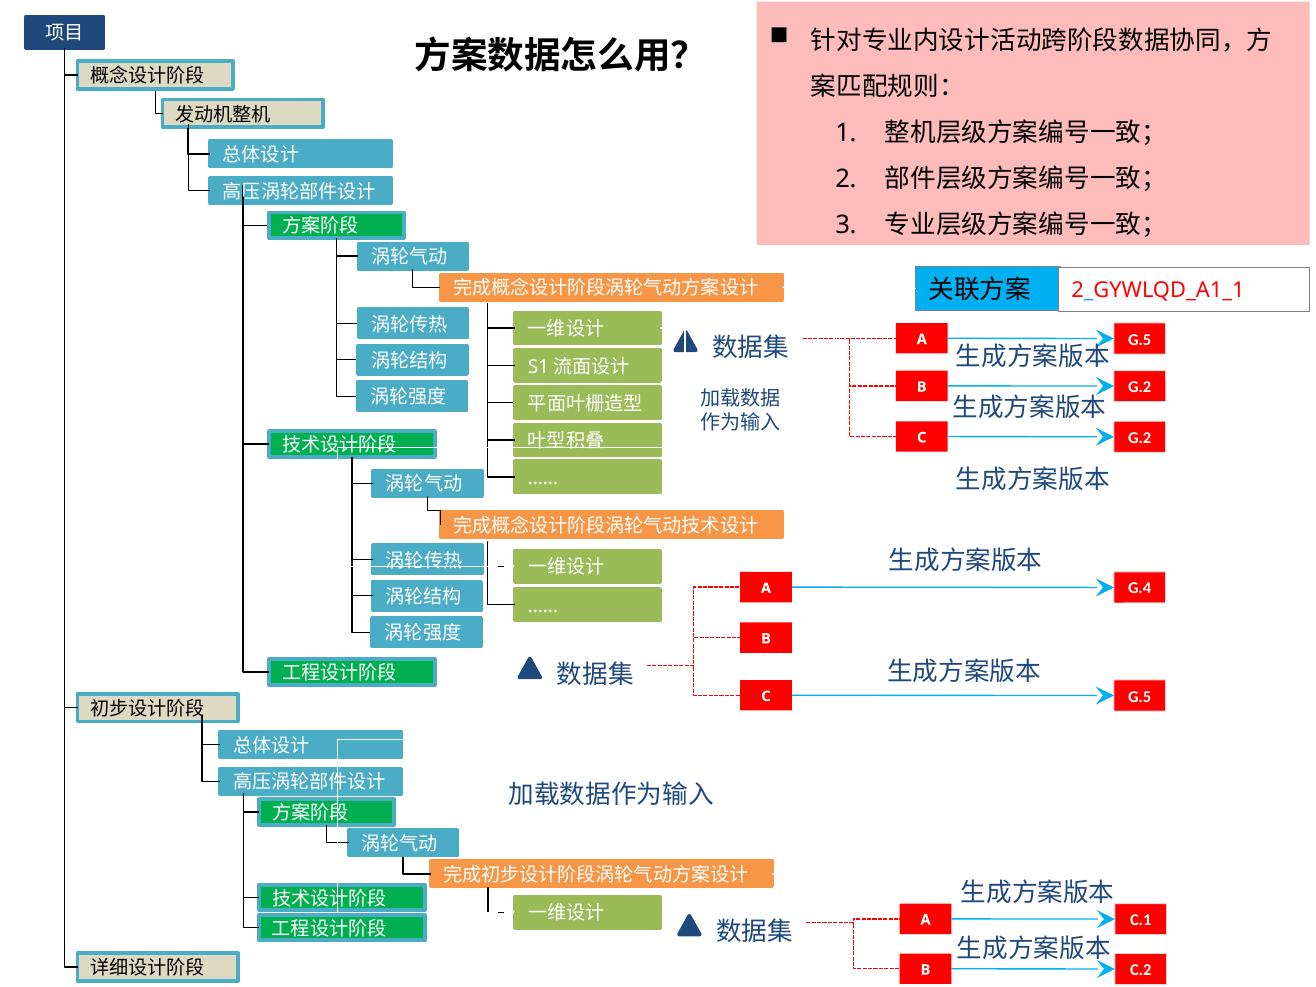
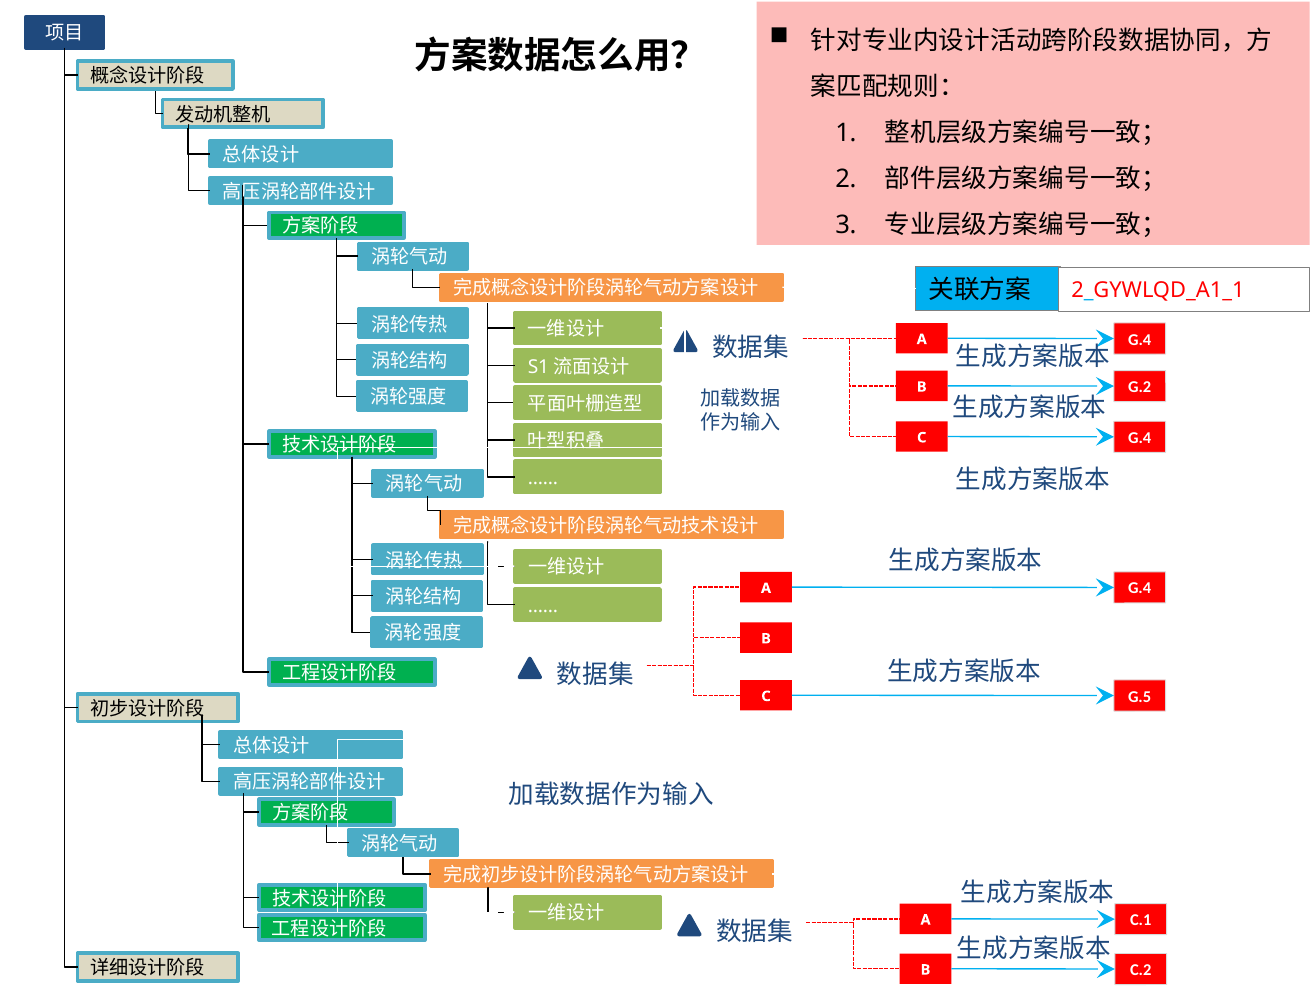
G.5: G.5 -> G.4 (1140, 340)
G.2: G.2 -> G.4 (1140, 438)
